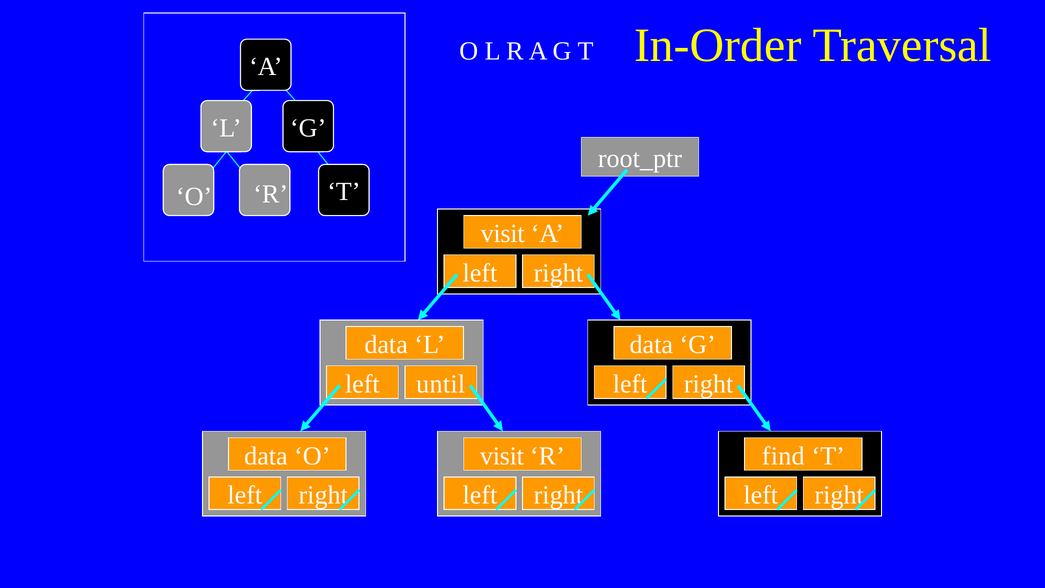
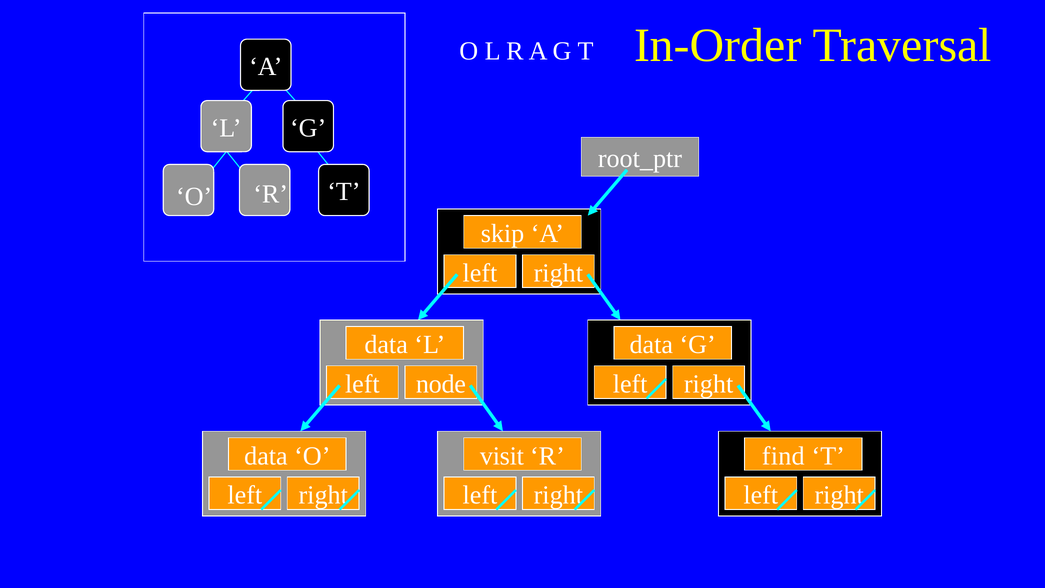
visit: visit -> skip (503, 234)
until: until -> node (441, 384)
